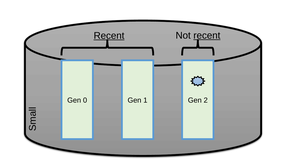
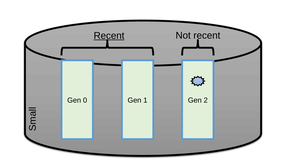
recent underline: present -> none (207, 35)
